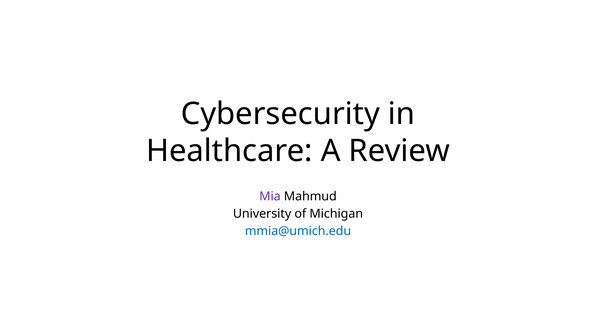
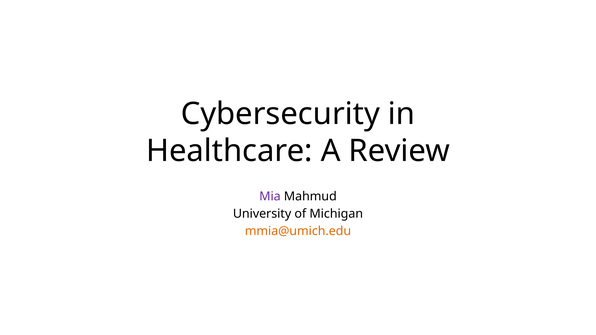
mmia@umich.edu colour: blue -> orange (298, 231)
